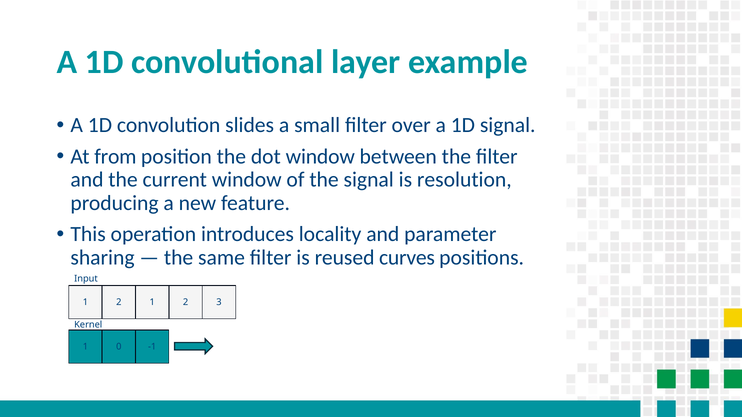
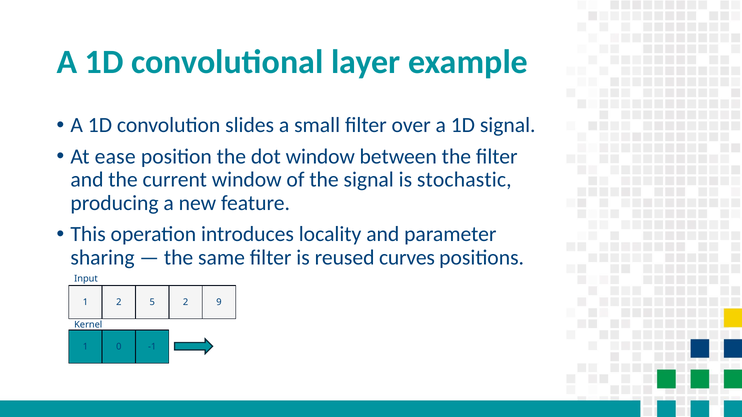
from: from -> ease (115, 157)
resolution: resolution -> stochastic (464, 180)
2 1: 1 -> 5 (152, 303)
3: 3 -> 9 (219, 303)
